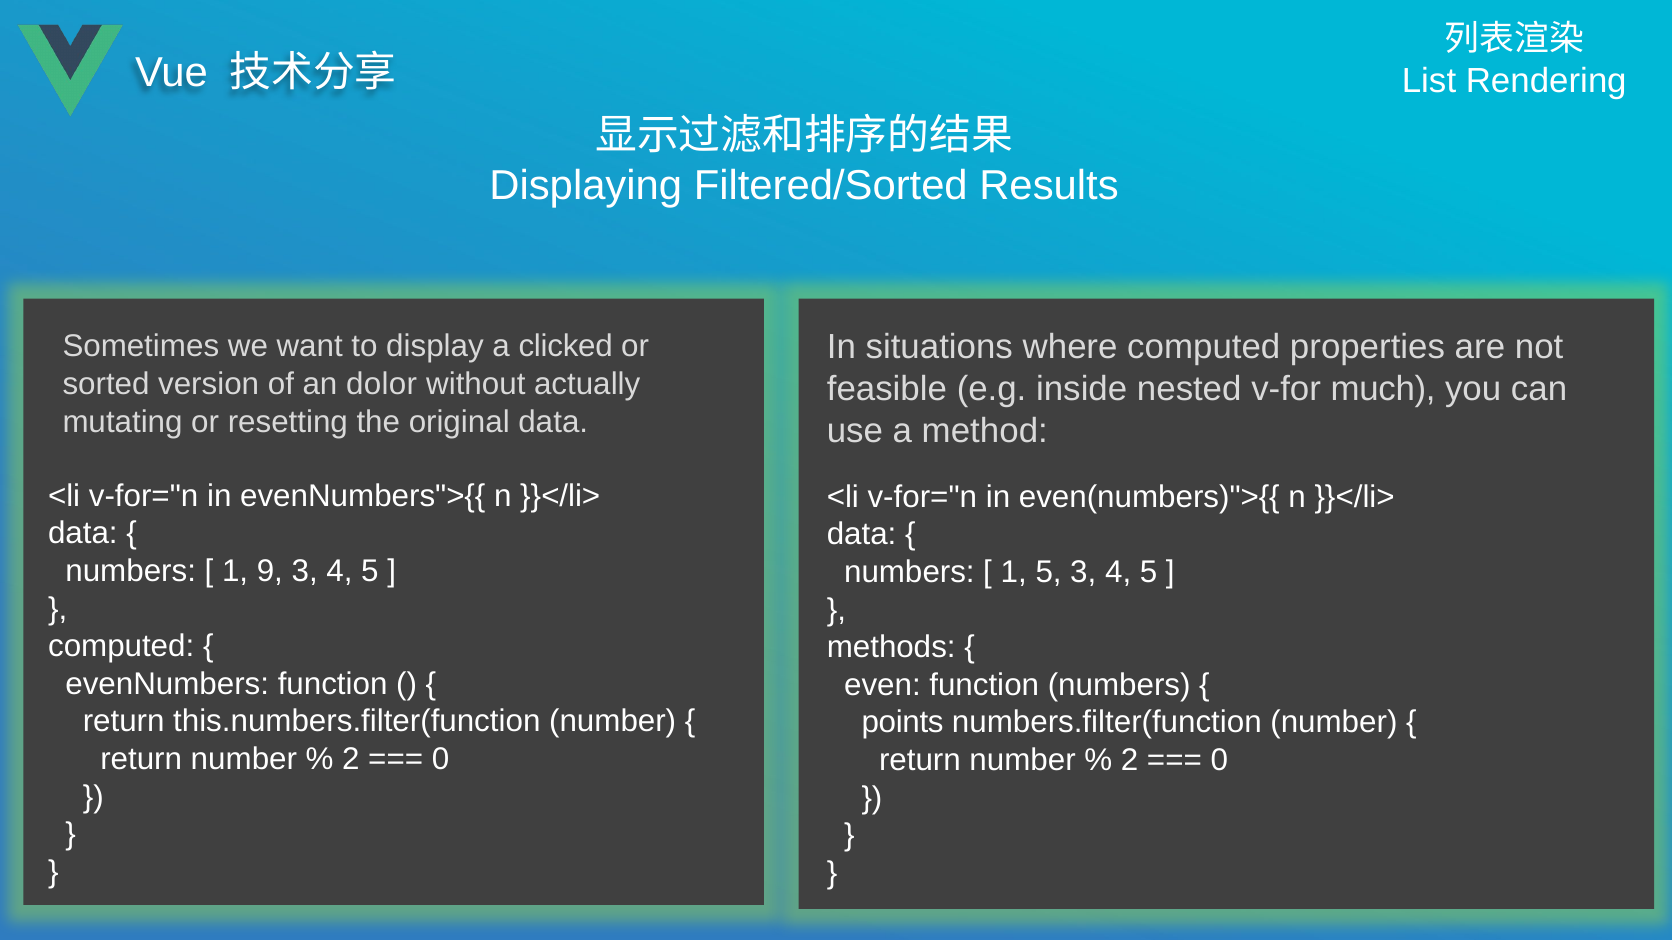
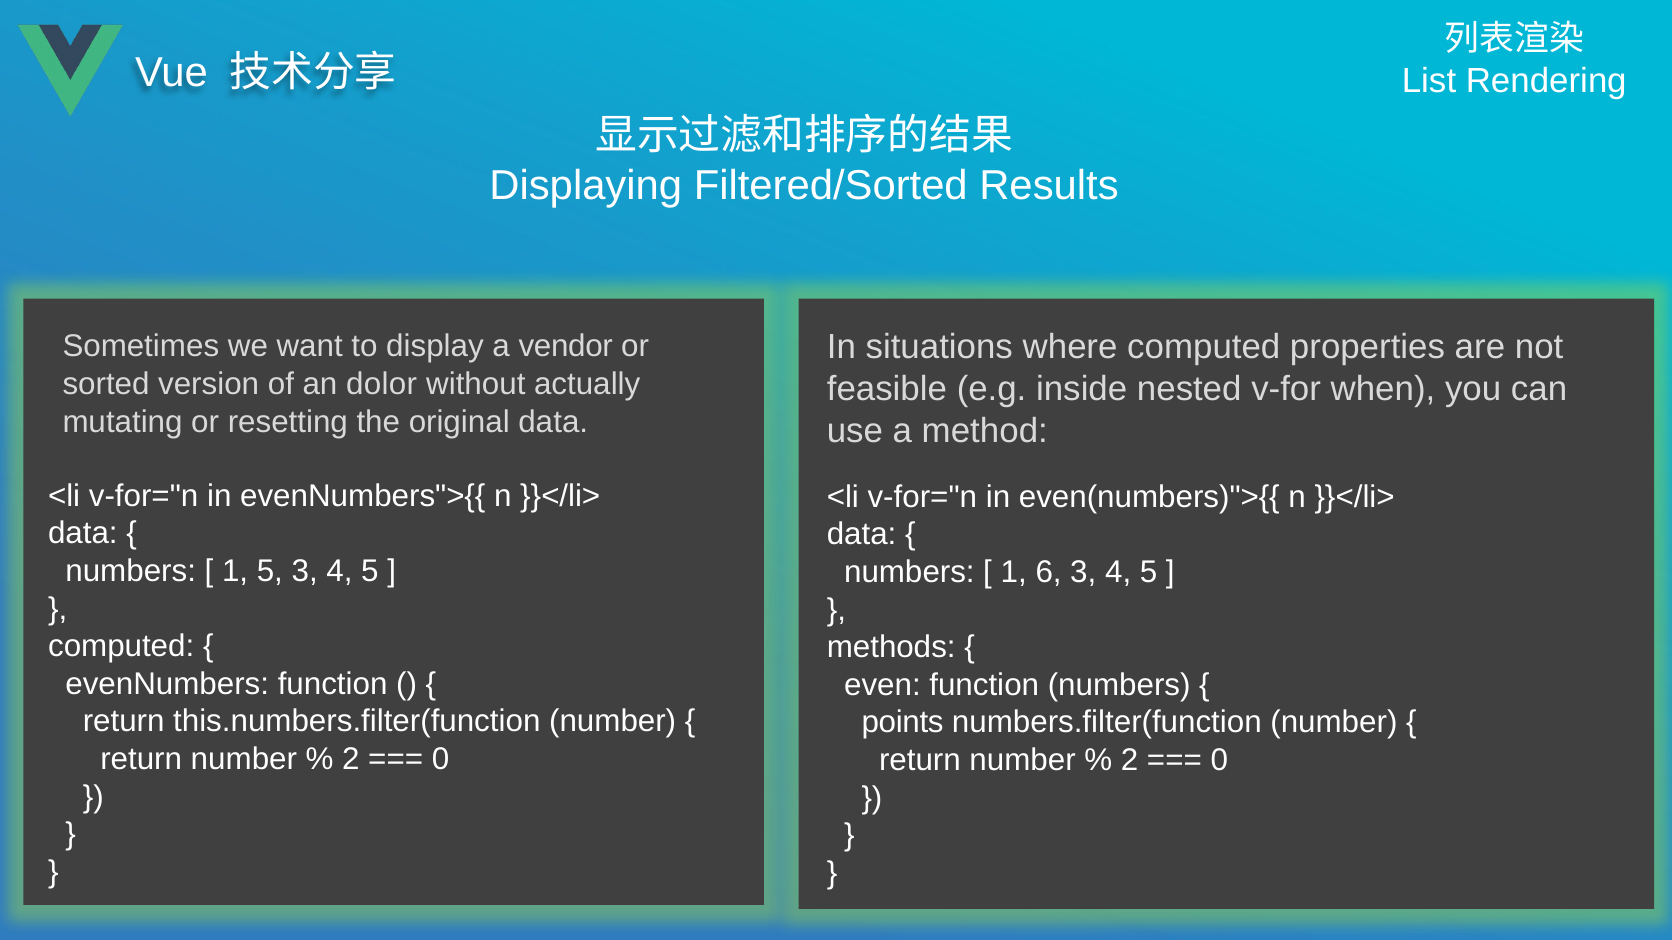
clicked: clicked -> vendor (566, 347)
much: much -> when (1383, 389)
1 9: 9 -> 5 (270, 571)
1 5: 5 -> 6 (1049, 573)
